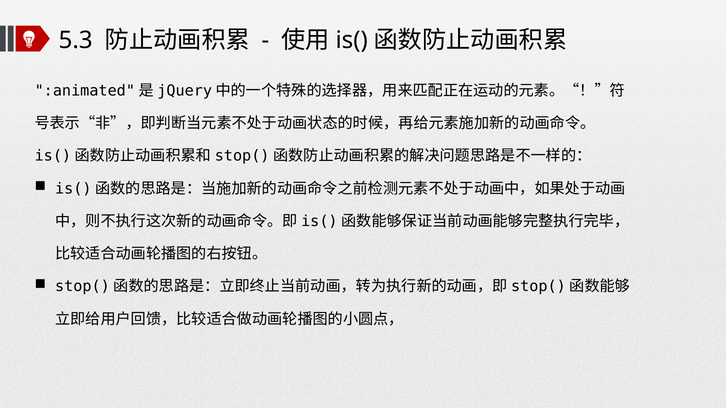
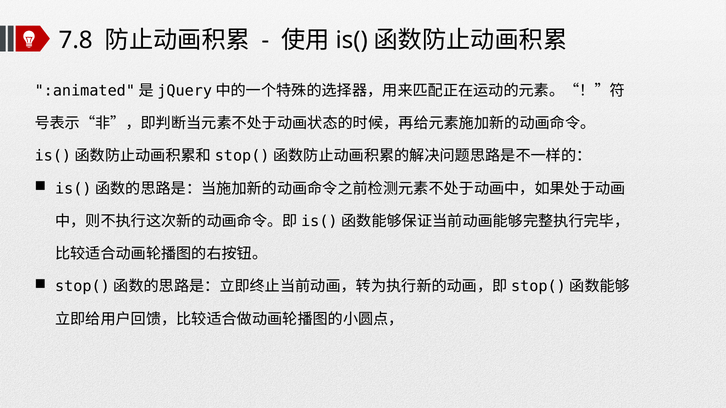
5.3: 5.3 -> 7.8 (76, 40)
